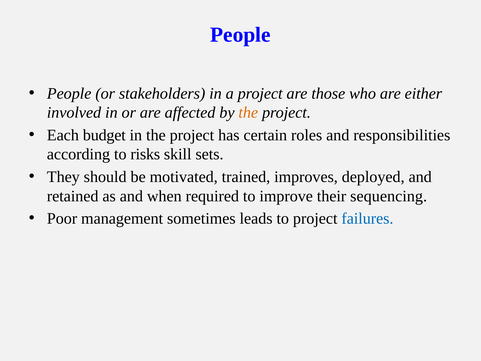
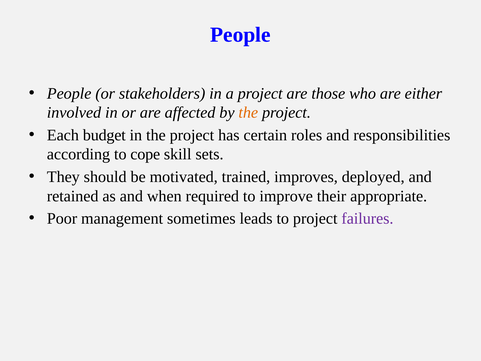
risks: risks -> cope (145, 154)
sequencing: sequencing -> appropriate (389, 196)
failures colour: blue -> purple (367, 218)
